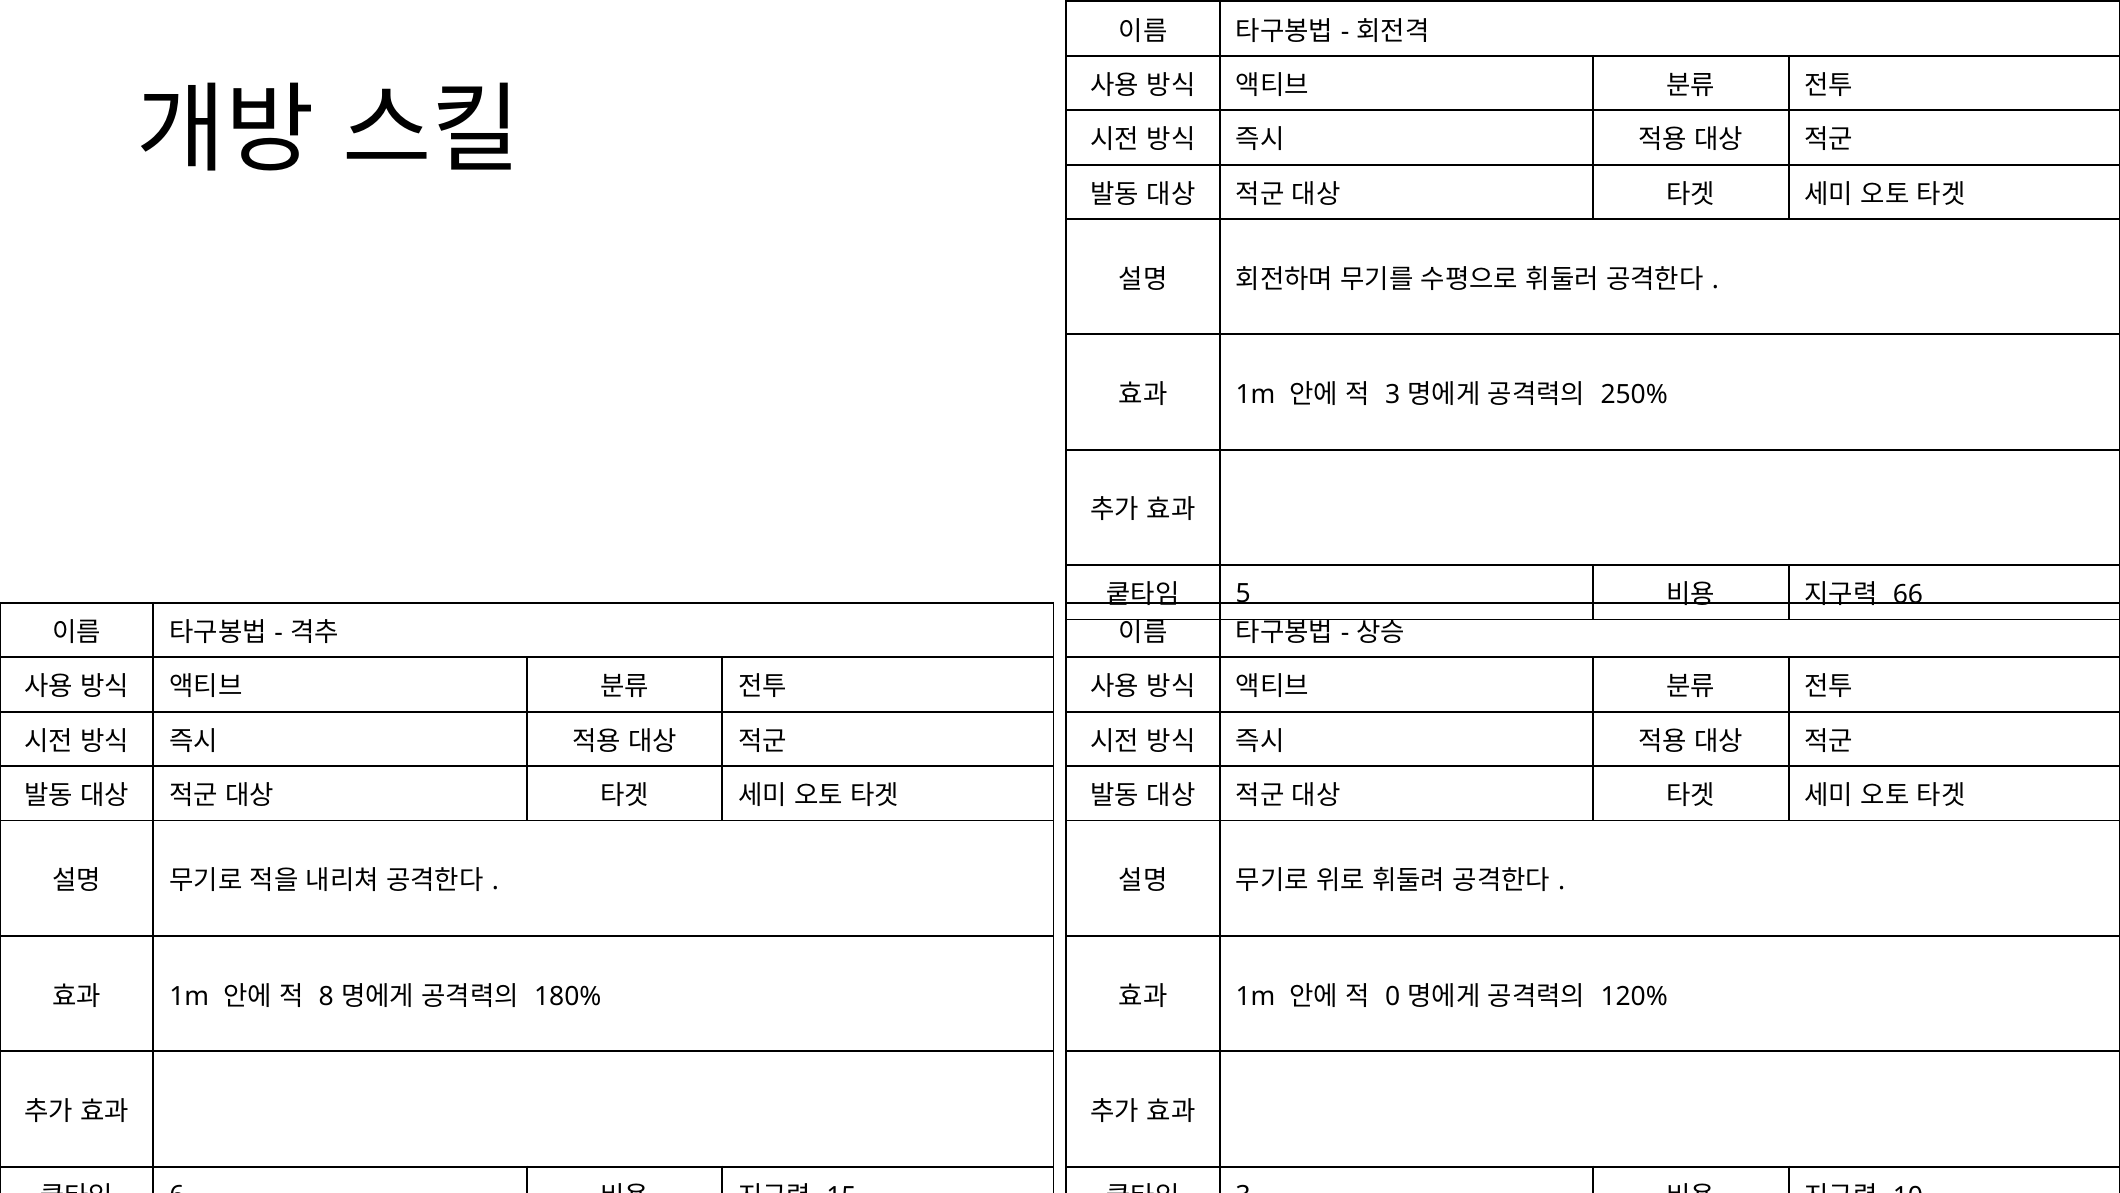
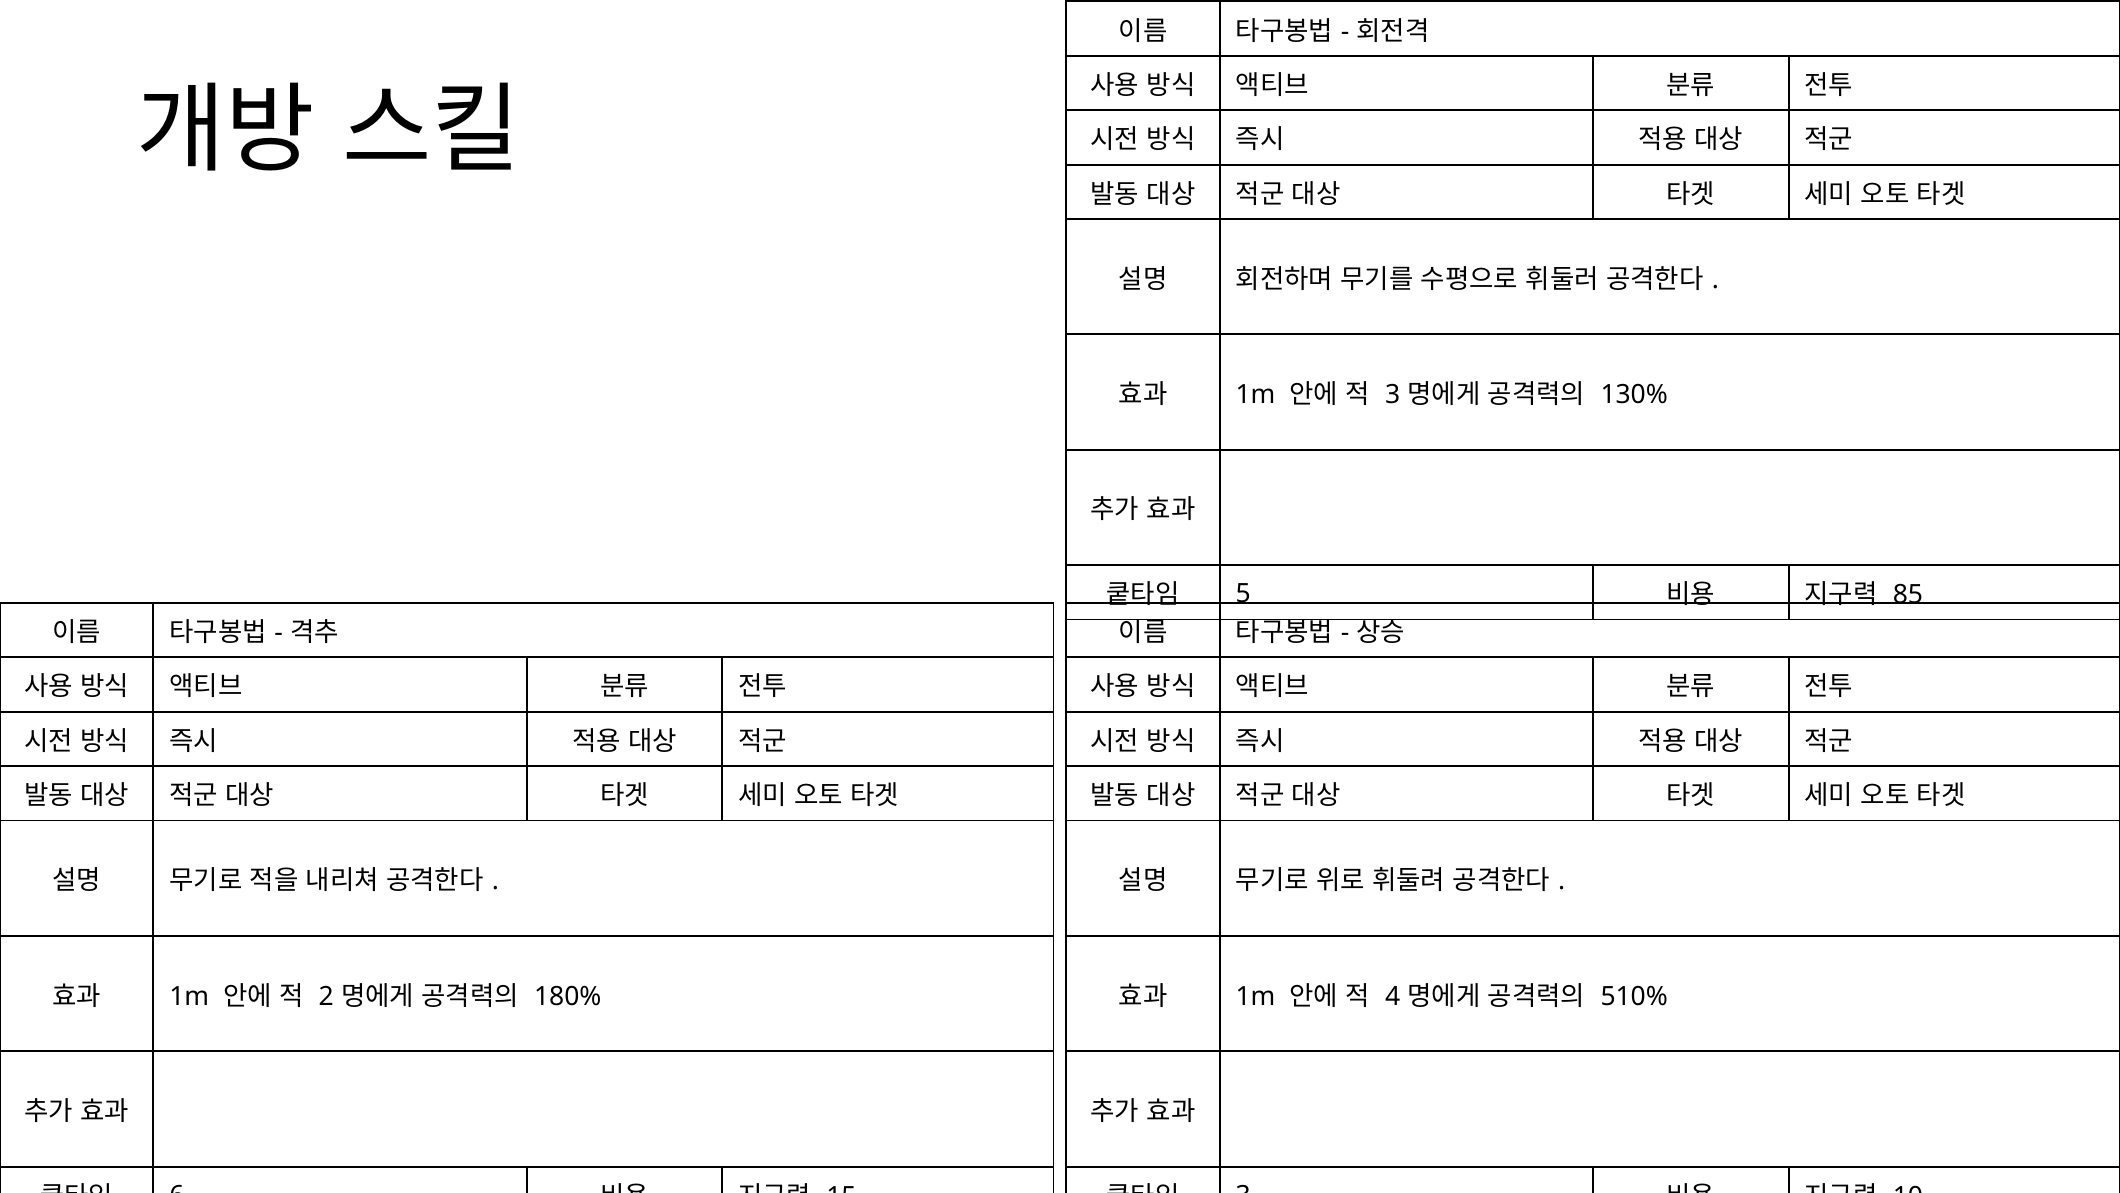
250%: 250% -> 130% (1634, 395)
66: 66 -> 85 (1908, 595)
8: 8 -> 2 (326, 996)
0: 0 -> 4 (1393, 996)
120%: 120% -> 510% (1634, 996)
